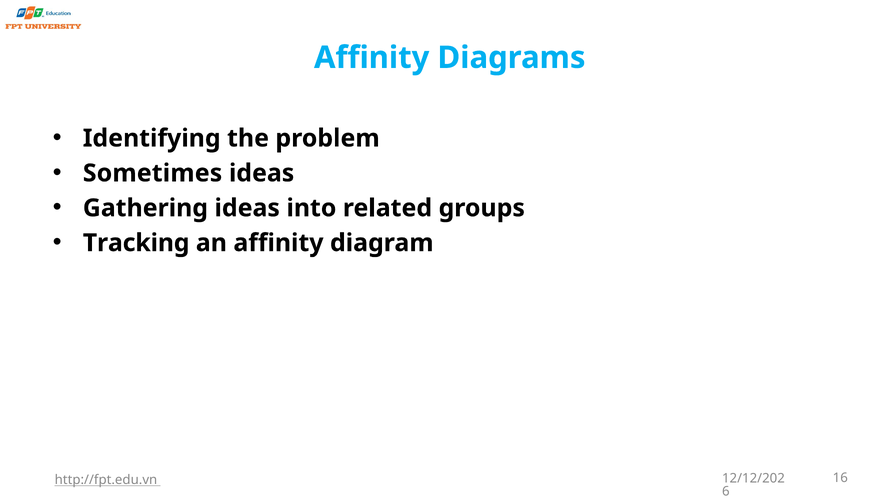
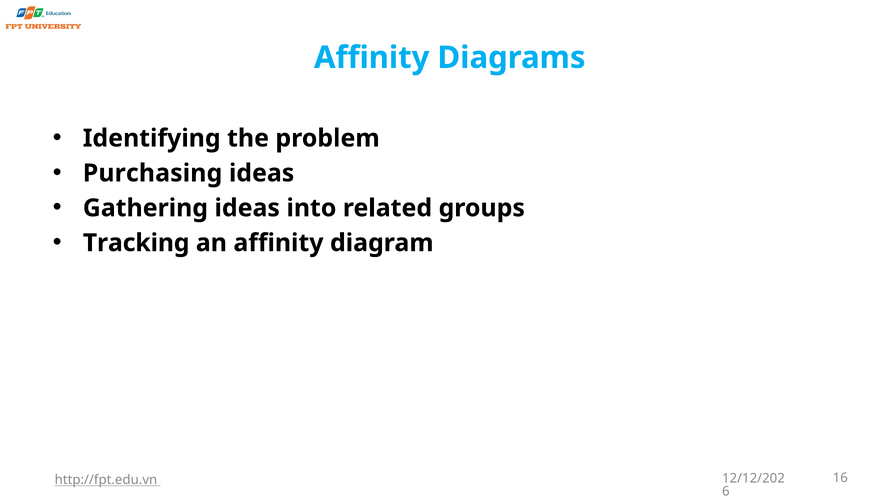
Sometimes: Sometimes -> Purchasing (153, 173)
